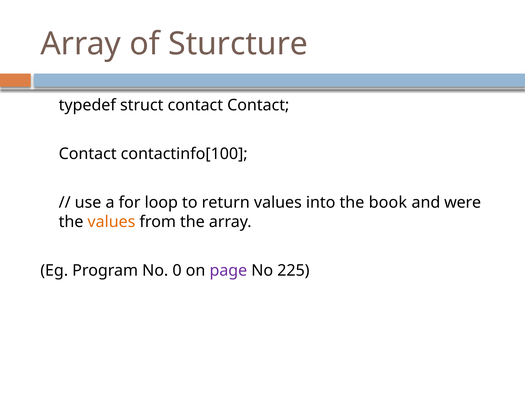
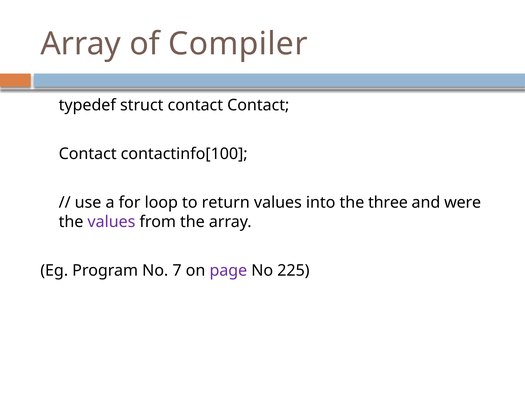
Sturcture: Sturcture -> Compiler (238, 44)
book: book -> three (388, 202)
values colour: orange -> purple (111, 222)
0: 0 -> 7 (177, 270)
